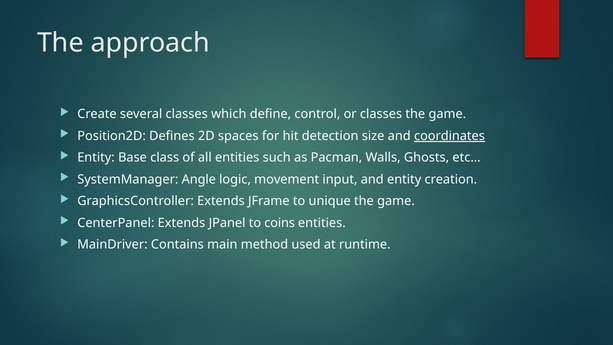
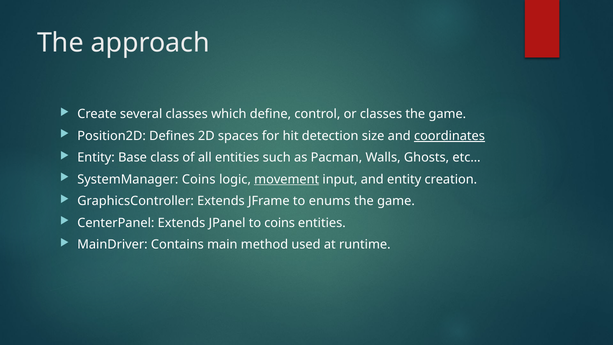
SystemManager Angle: Angle -> Coins (199, 179)
movement underline: none -> present (287, 179)
unique: unique -> enums (330, 201)
